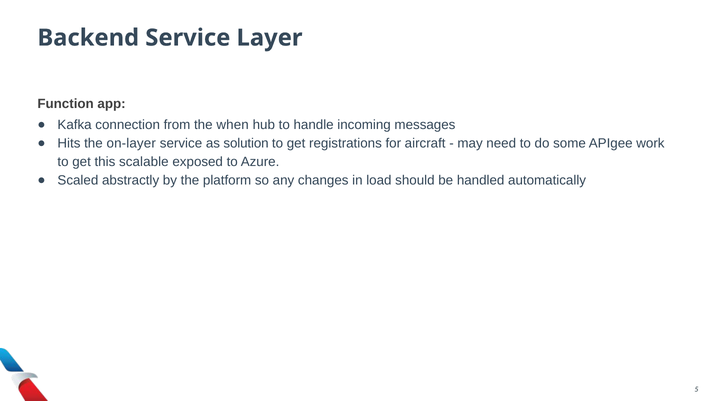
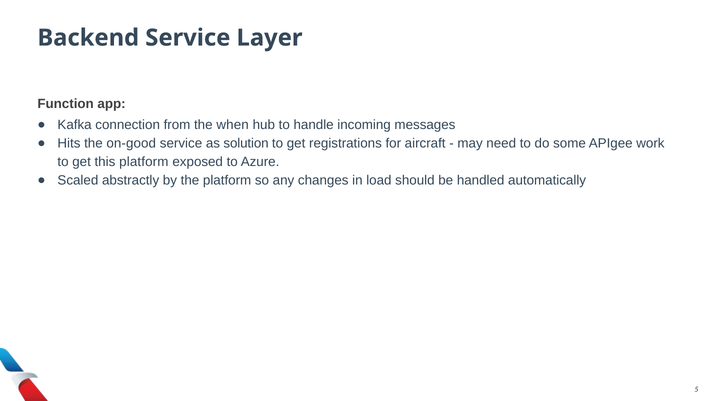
on-layer: on-layer -> on-good (131, 143)
this scalable: scalable -> platform (144, 162)
